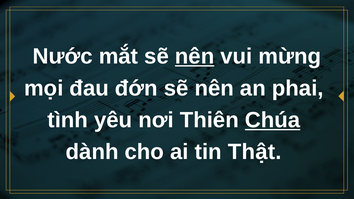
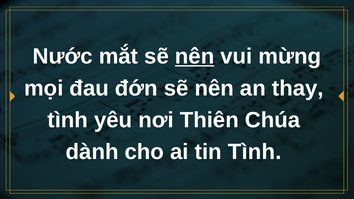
phai: phai -> thay (298, 88)
Chúa underline: present -> none (273, 120)
tin Thật: Thật -> Tình (255, 152)
